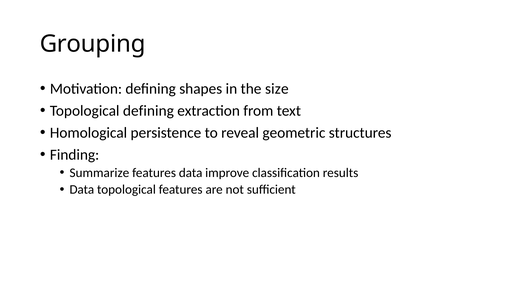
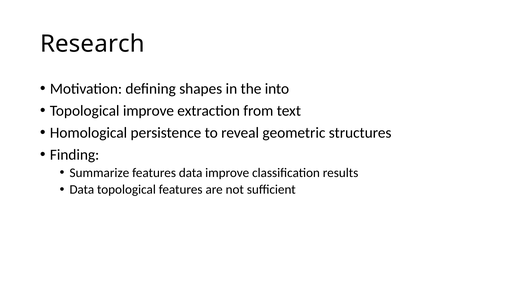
Grouping: Grouping -> Research (92, 44)
size: size -> into (277, 89)
Topological defining: defining -> improve (148, 111)
